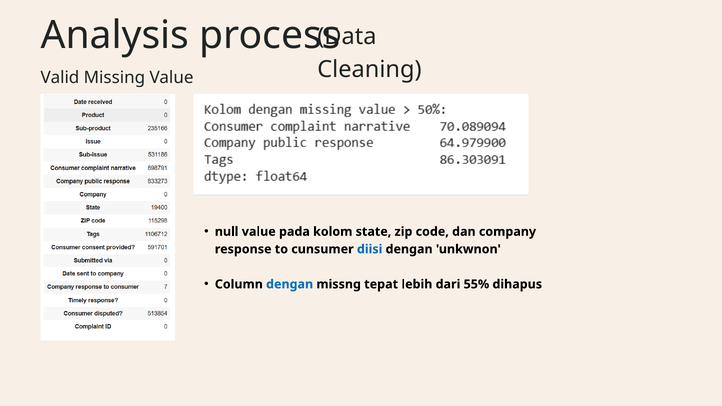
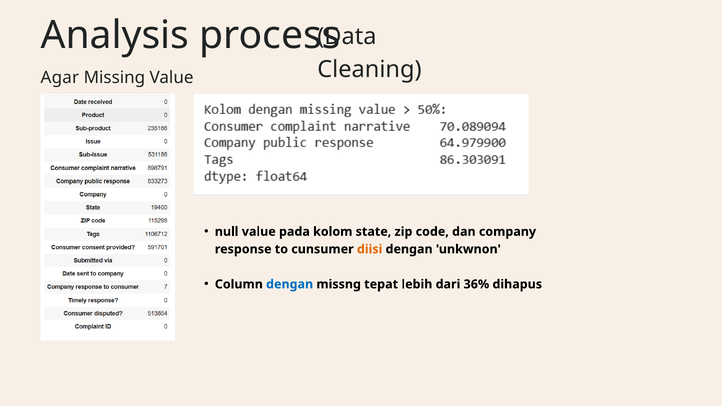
Valid: Valid -> Agar (60, 78)
diisi colour: blue -> orange (370, 249)
55%: 55% -> 36% (476, 284)
